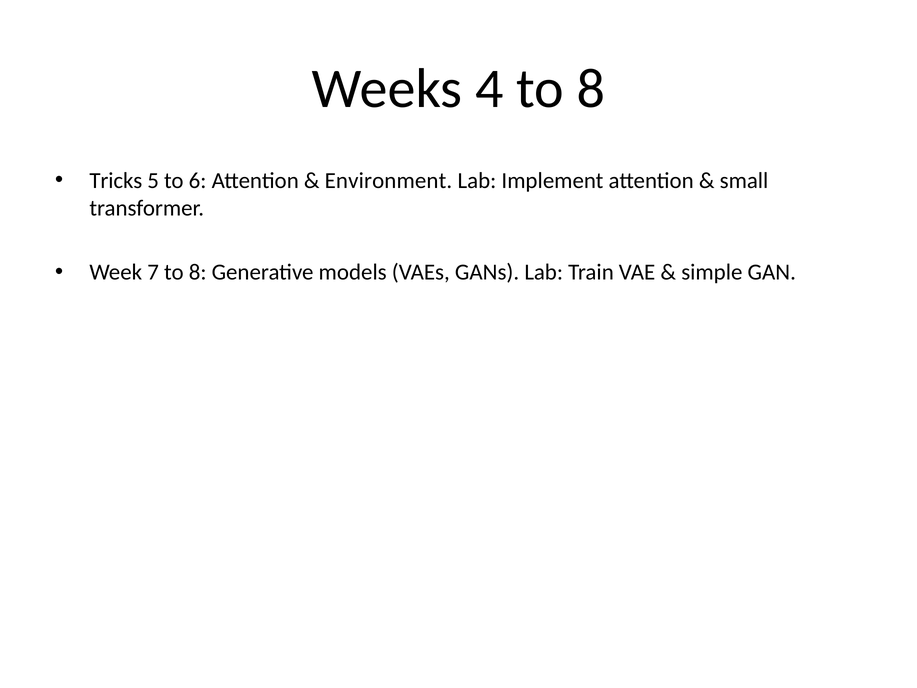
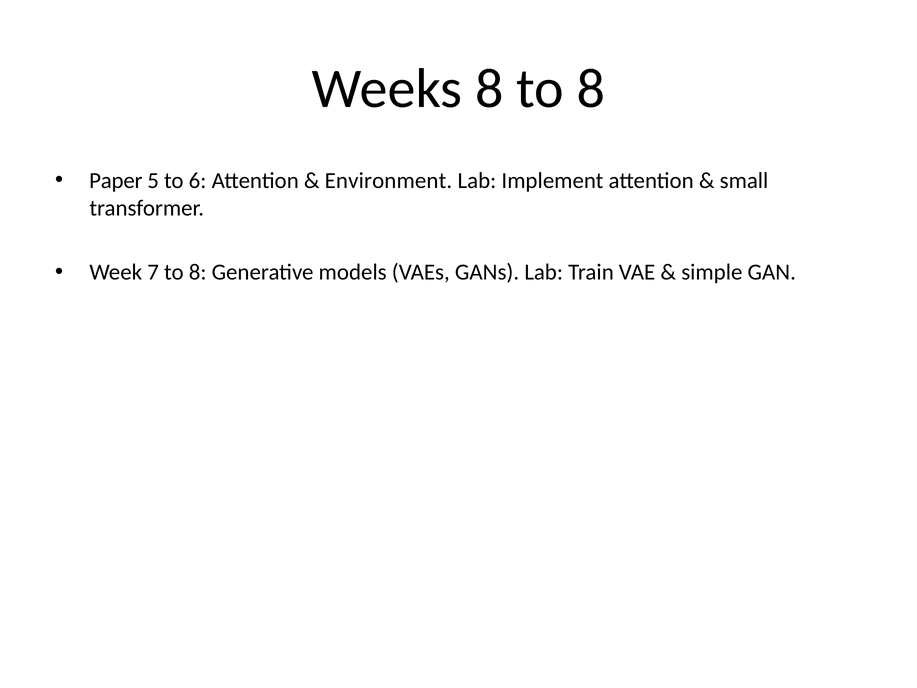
Weeks 4: 4 -> 8 (489, 89)
Tricks: Tricks -> Paper (116, 180)
